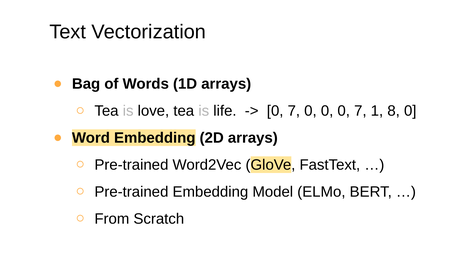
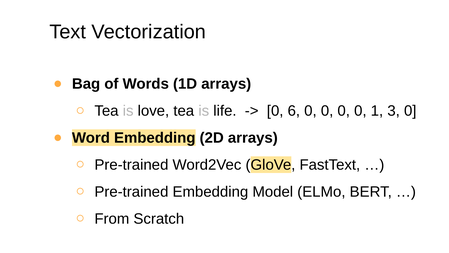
7: 7 -> 6 (294, 111)
0 0 0 7: 7 -> 0 (360, 111)
8: 8 -> 3 (394, 111)
